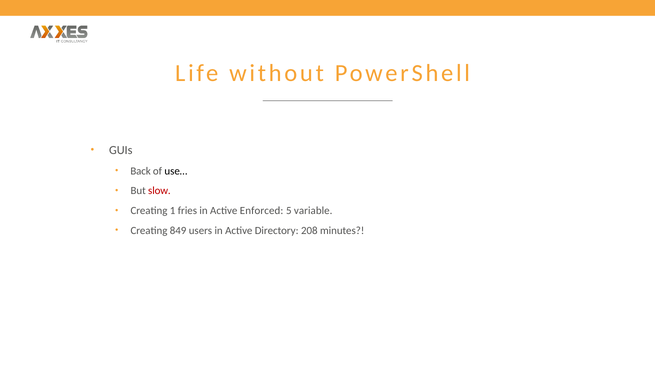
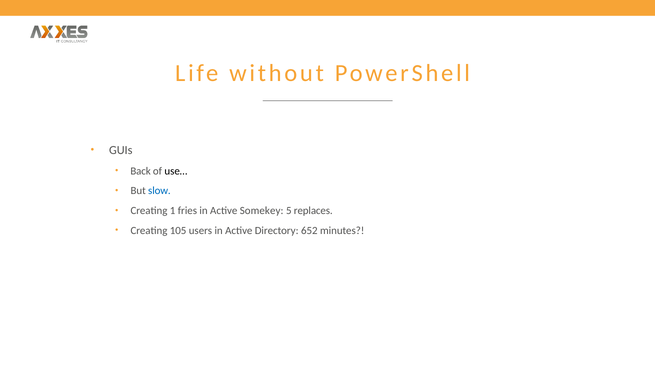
slow colour: red -> blue (159, 191)
Enforced: Enforced -> Somekey (262, 211)
variable: variable -> replaces (313, 211)
849: 849 -> 105 (178, 231)
208: 208 -> 652 (309, 231)
